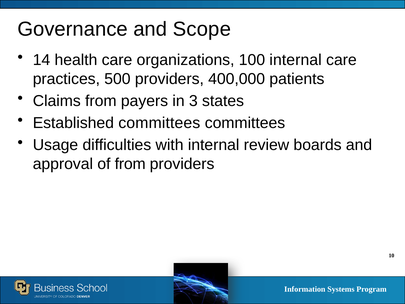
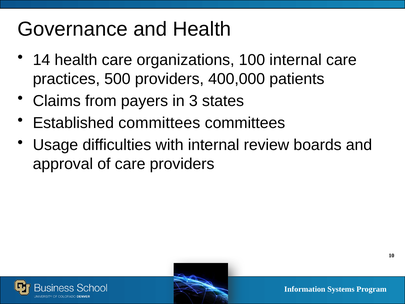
and Scope: Scope -> Health (202, 29)
of from: from -> care (130, 164)
